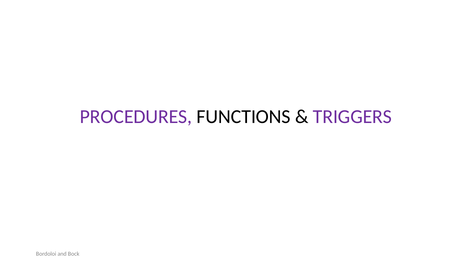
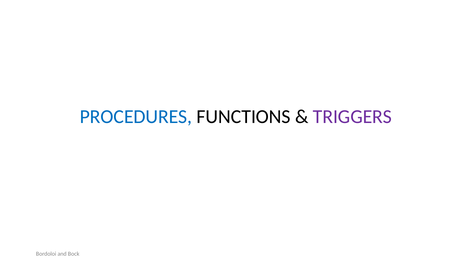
PROCEDURES colour: purple -> blue (136, 116)
